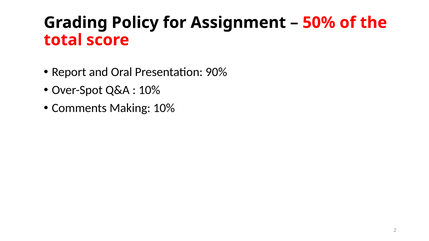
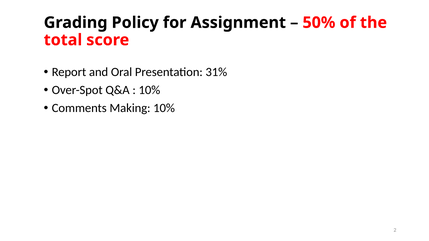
90%: 90% -> 31% (216, 72)
